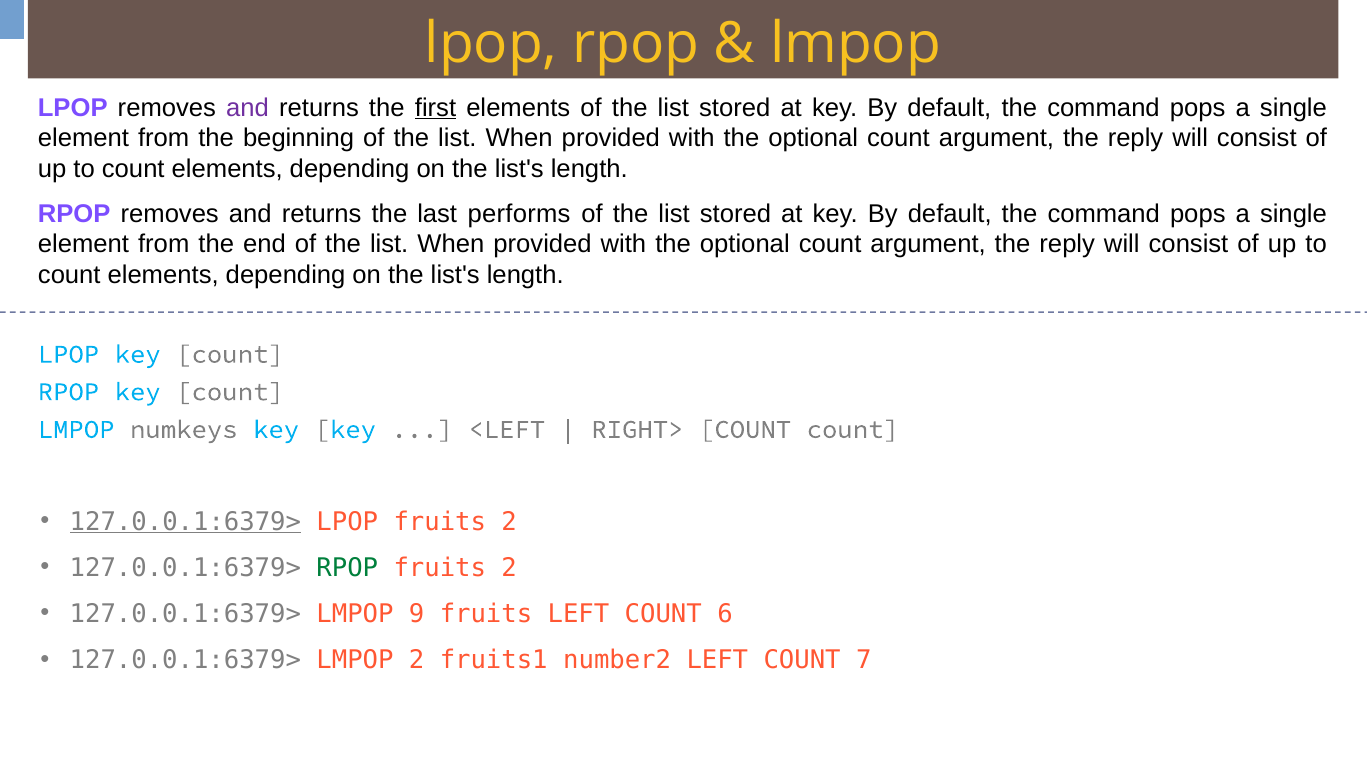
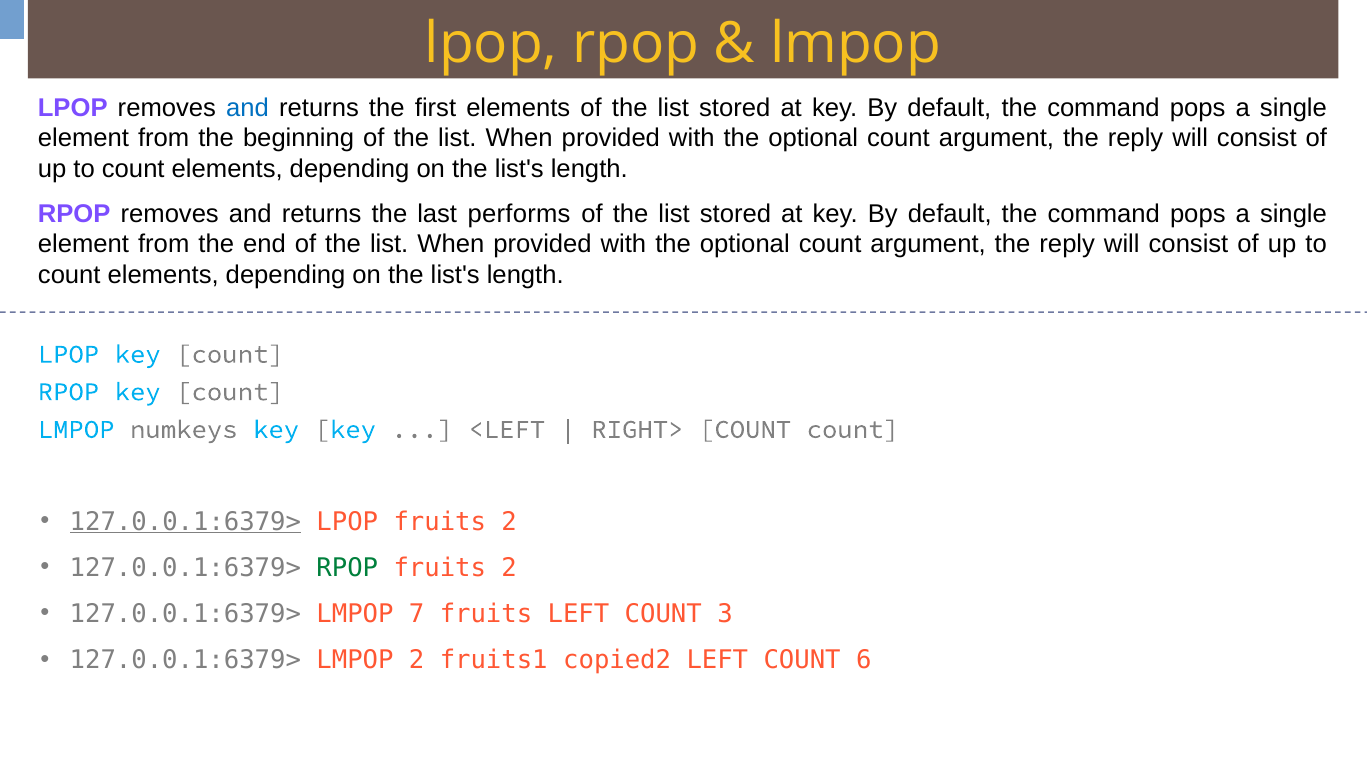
and colour: purple -> blue (248, 108)
first underline: present -> none (436, 108)
9: 9 -> 7 (417, 614)
6: 6 -> 3 (725, 614)
number2: number2 -> copied2 (617, 660)
7: 7 -> 6 (864, 660)
